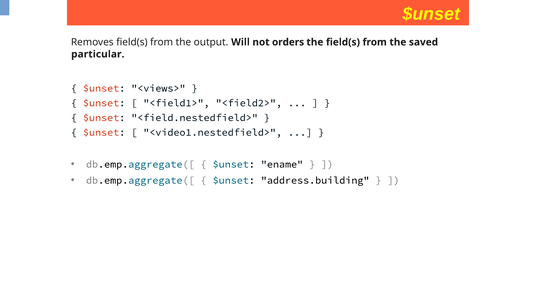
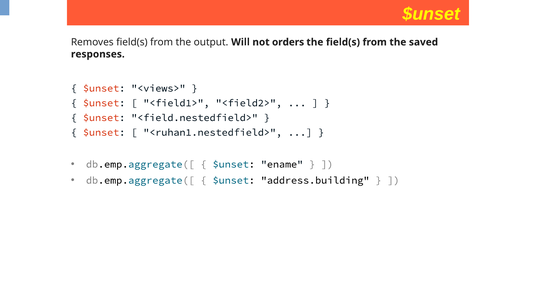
particular: particular -> responses (98, 54)
<video1.nestedfield>: <video1.nestedfield> -> <ruhan1.nestedfield> (213, 133)
